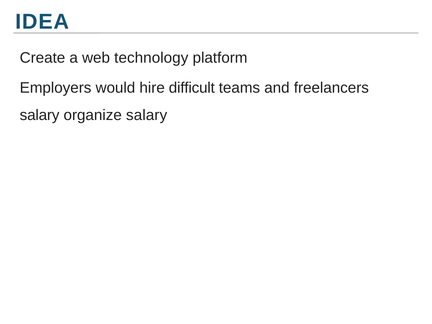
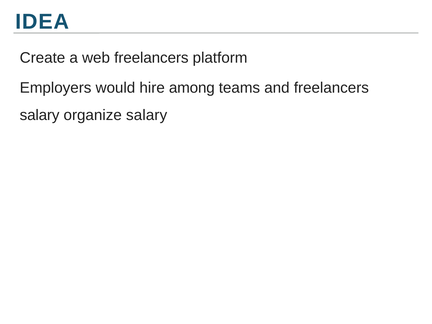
web technology: technology -> freelancers (151, 58)
difficult: difficult -> among (192, 88)
